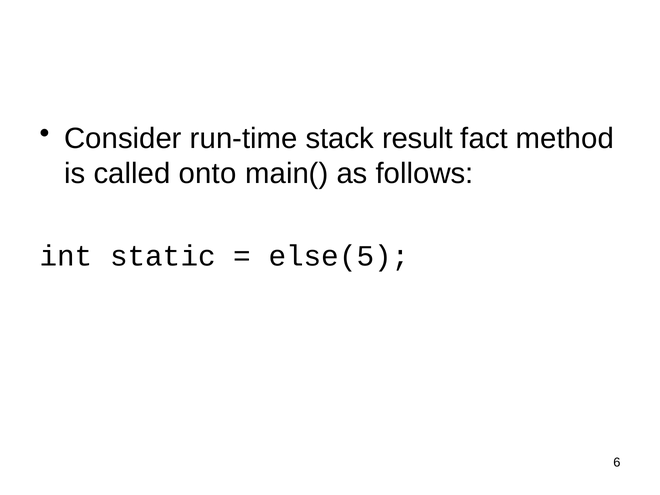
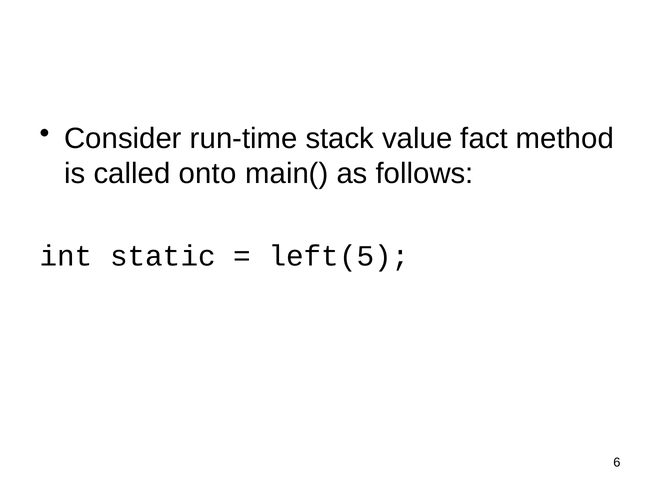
result: result -> value (417, 138)
else(5: else(5 -> left(5 (339, 256)
